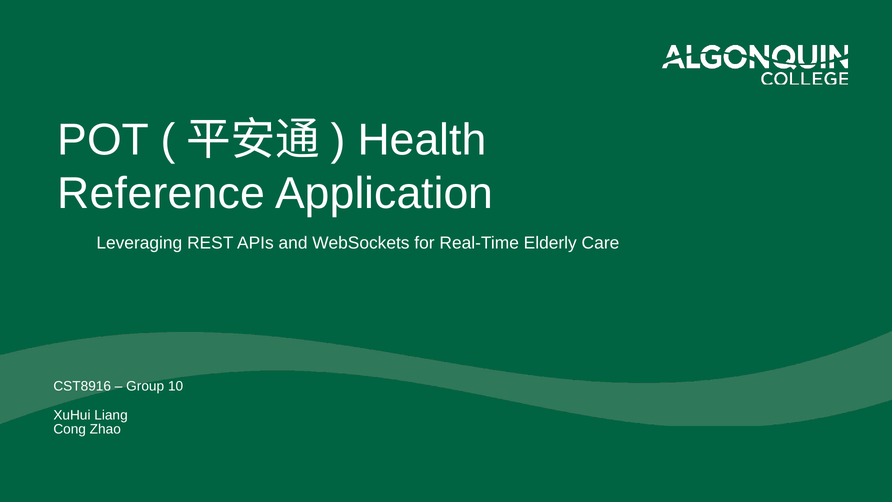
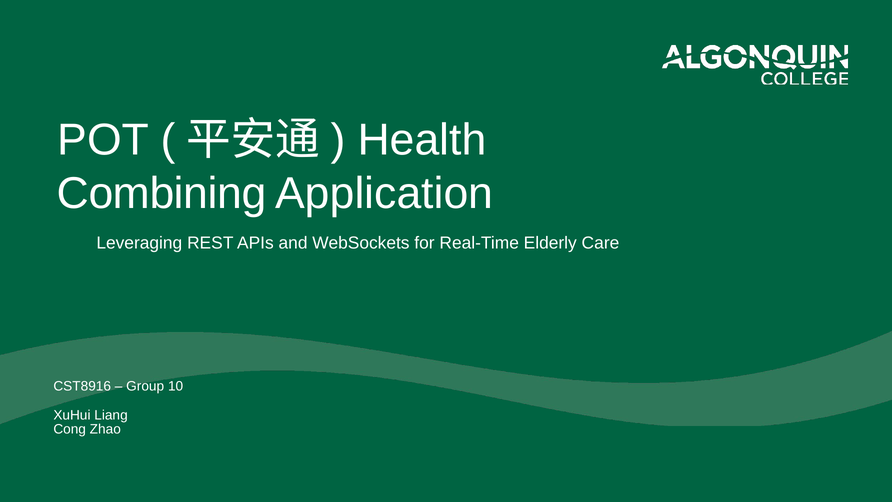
Reference: Reference -> Combining (162, 193)
